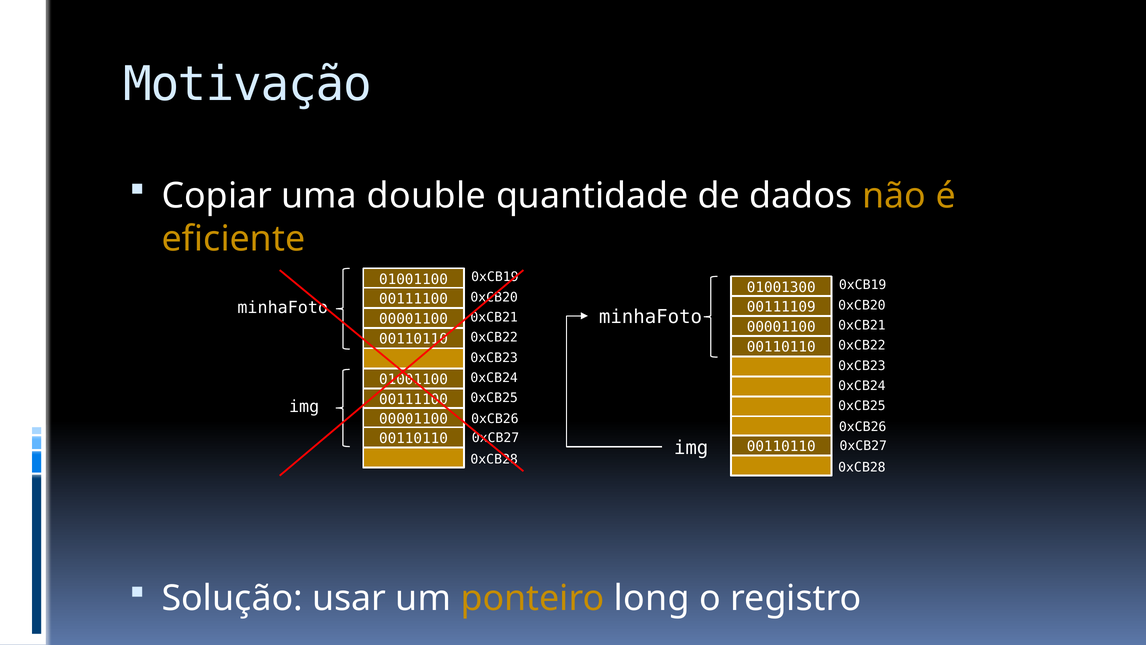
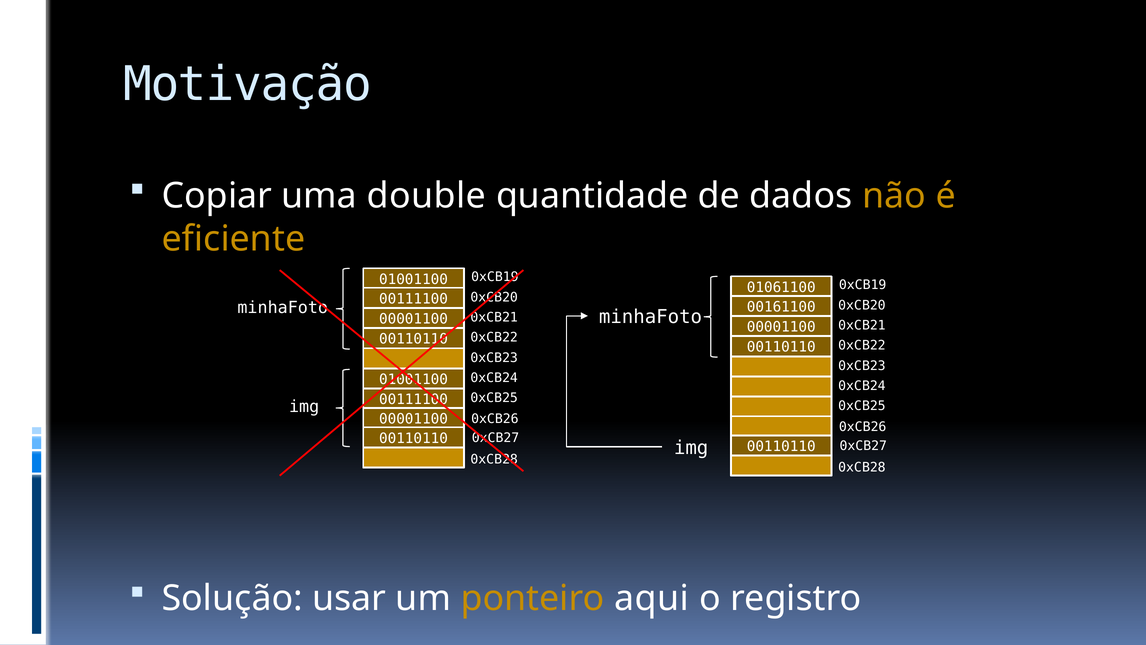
01001300: 01001300 -> 01061100 (781, 287)
00111109: 00111109 -> 00161100 (781, 307)
long: long -> aqui (652, 598)
